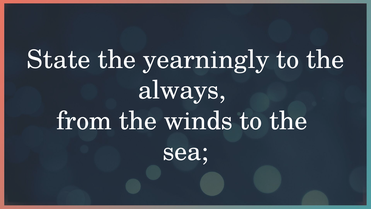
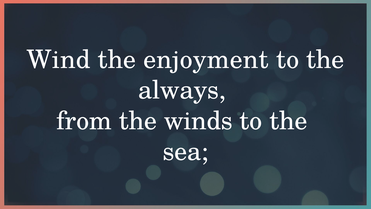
State: State -> Wind (59, 60)
yearningly: yearningly -> enjoyment (206, 60)
